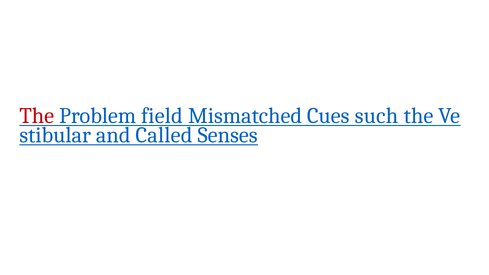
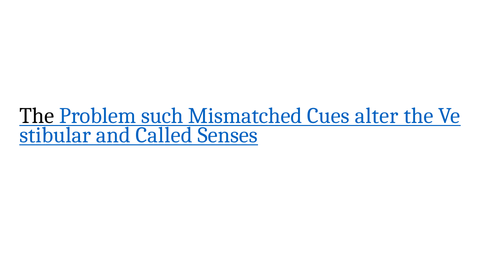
The colour: red -> black (37, 116)
field: field -> such (162, 116)
such: such -> alter (376, 116)
